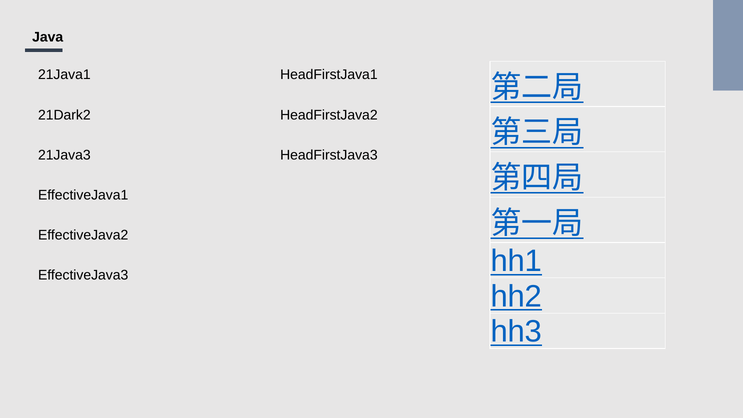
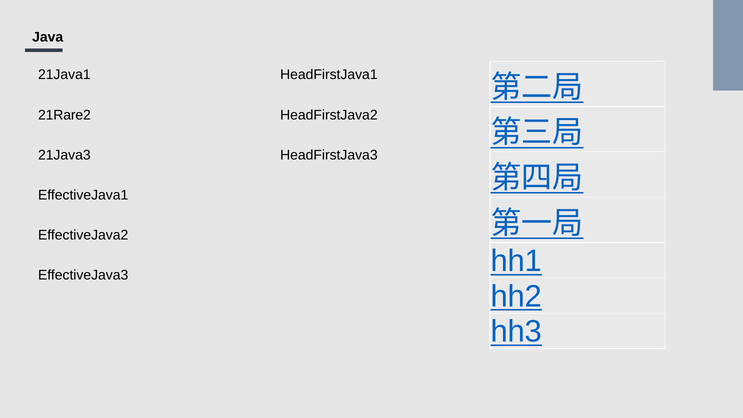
21Dark2: 21Dark2 -> 21Rare2 (64, 115)
